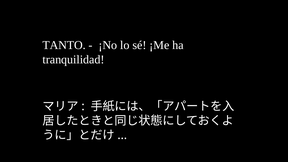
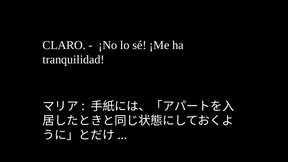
TANTO: TANTO -> CLARO (64, 45)
